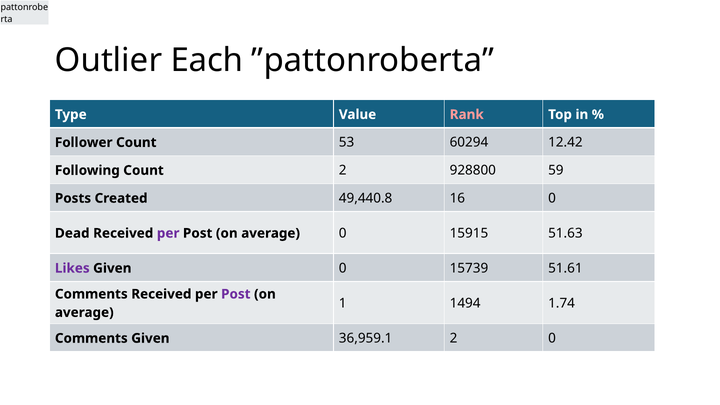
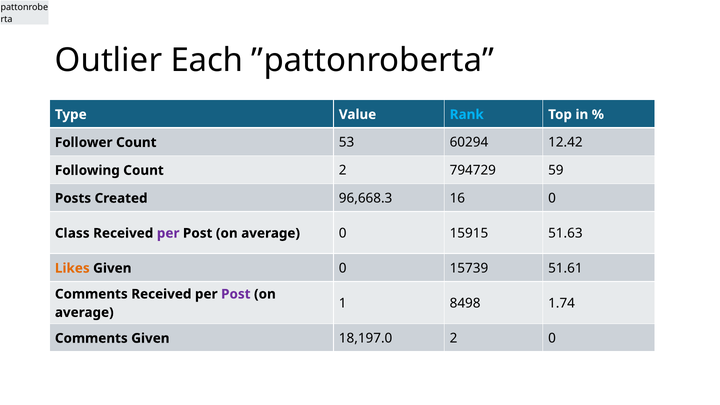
Rank colour: pink -> light blue (467, 115)
928800: 928800 -> 794729 (473, 170)
49,440.8: 49,440.8 -> 96,668.3 (366, 198)
Dead: Dead -> Class (72, 233)
Likes colour: purple -> orange (72, 268)
1494: 1494 -> 8498 (465, 303)
36,959.1: 36,959.1 -> 18,197.0 (366, 338)
